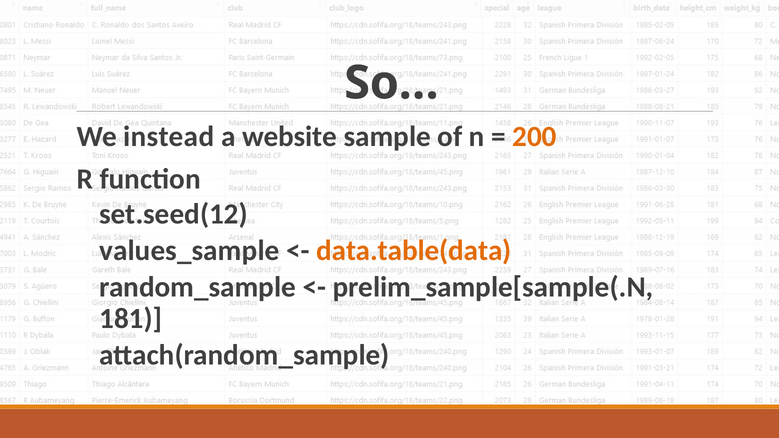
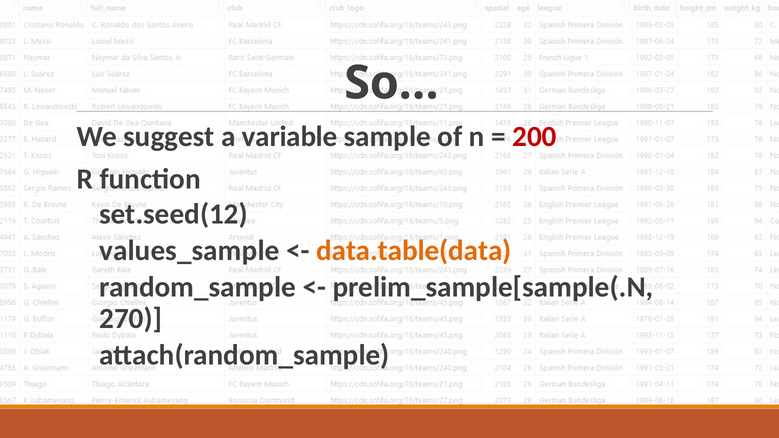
instead: instead -> suggest (169, 136)
website: website -> variable (290, 136)
200 colour: orange -> red (535, 136)
181: 181 -> 270 (131, 319)
